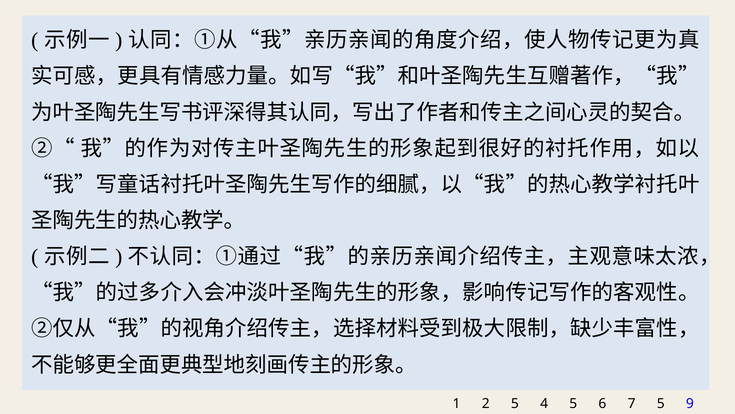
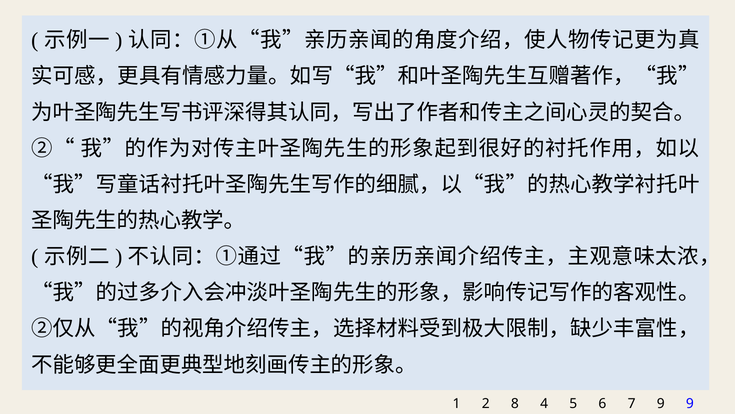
2 5: 5 -> 8 (515, 403)
4 5: 5 -> 9 (661, 403)
